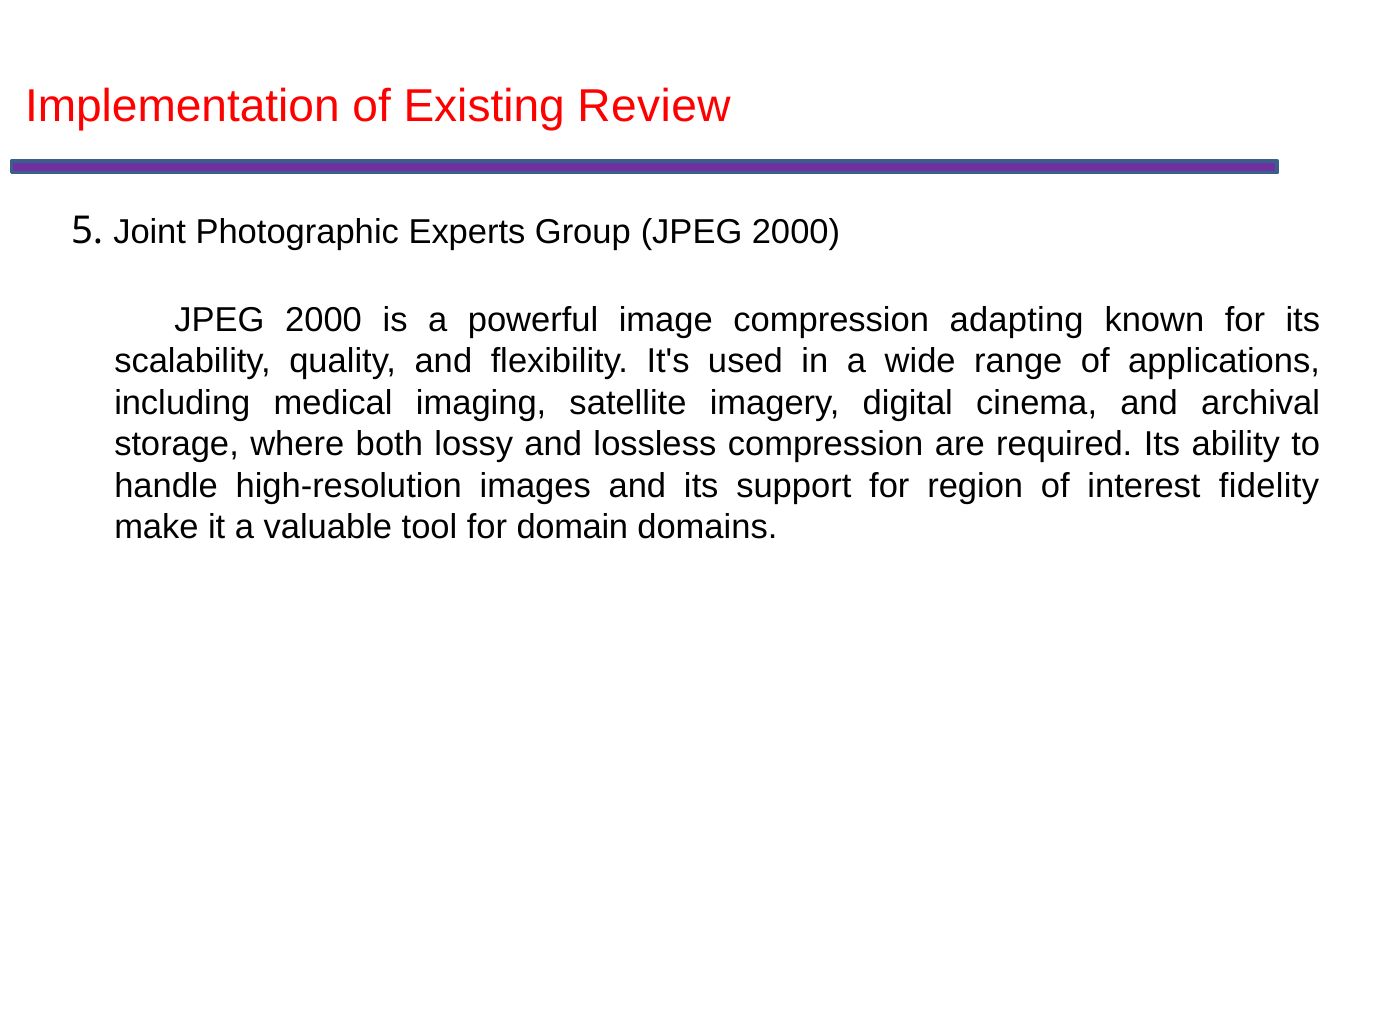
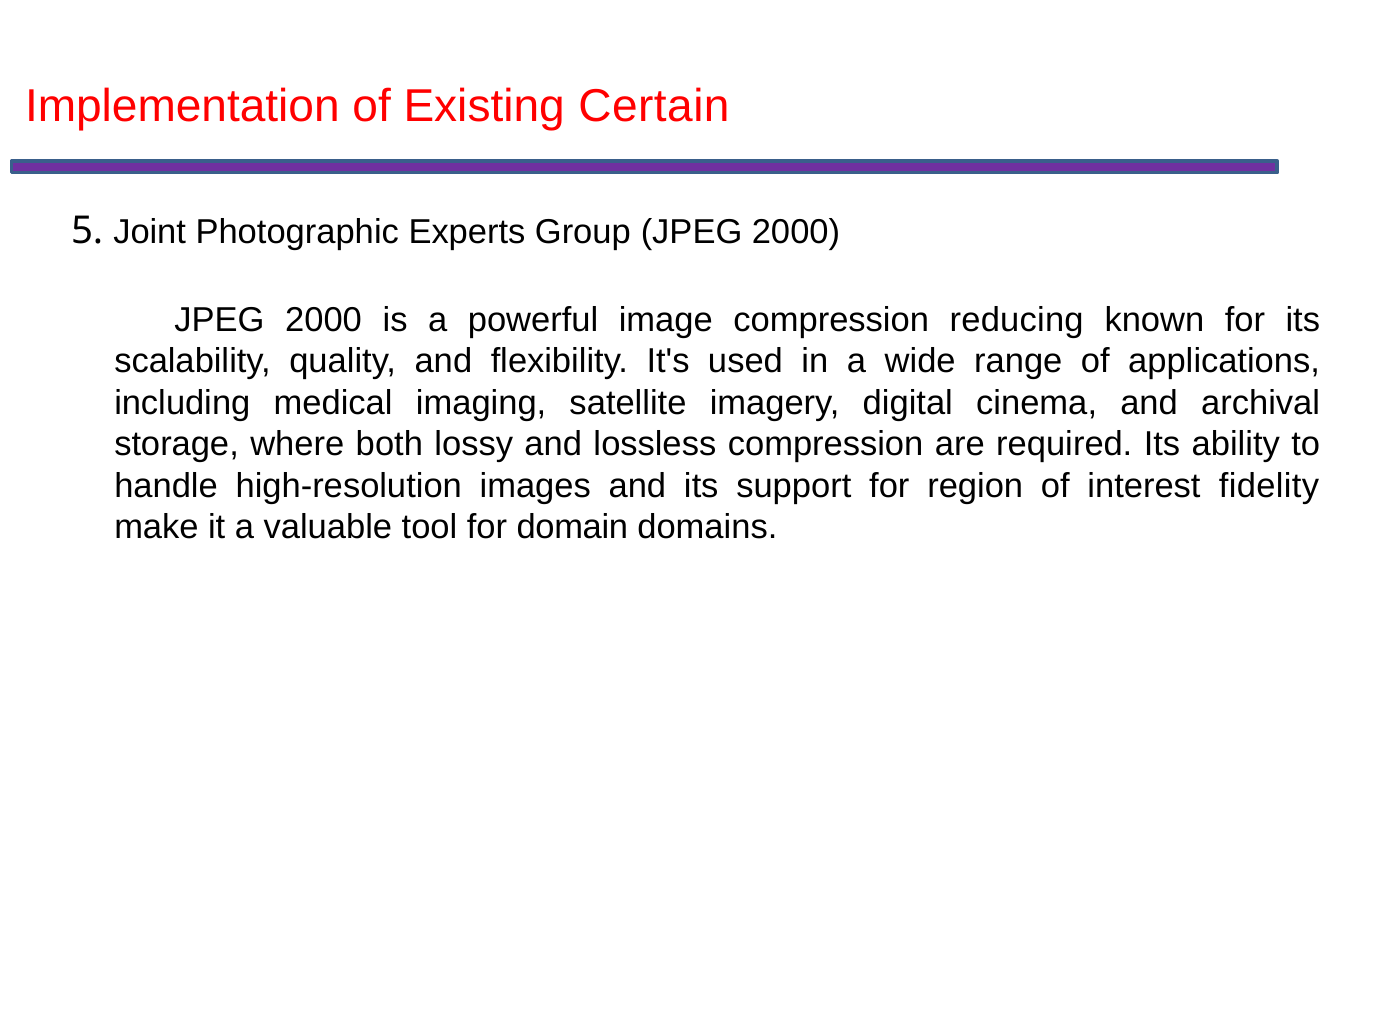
Review: Review -> Certain (654, 107)
adapting: adapting -> reducing (1017, 320)
